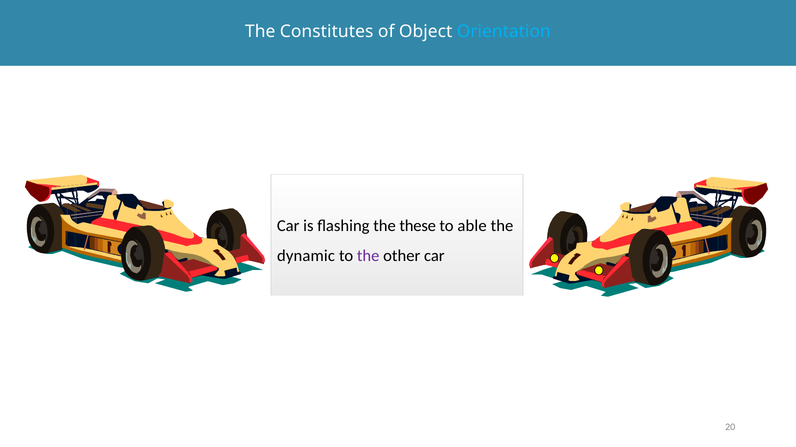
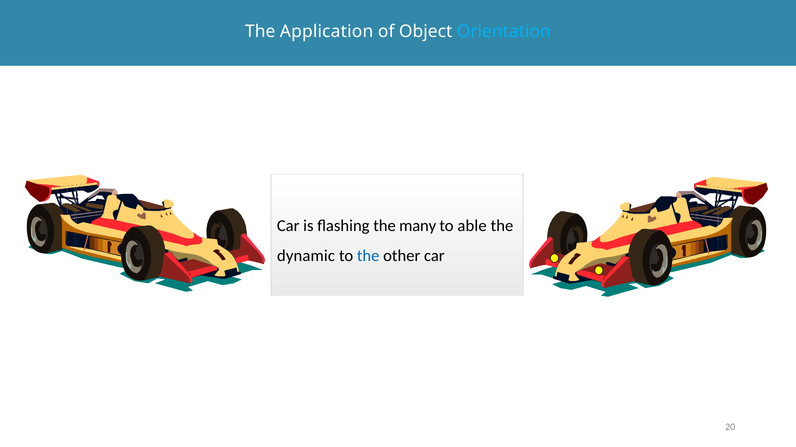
Constitutes: Constitutes -> Application (327, 32)
these: these -> many (418, 226)
the colour: purple -> blue (368, 256)
